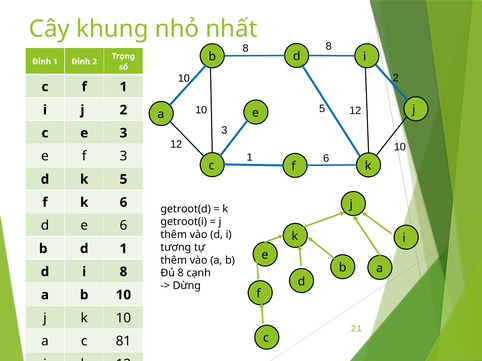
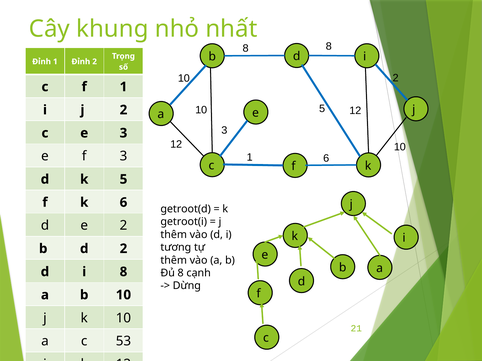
e 6: 6 -> 2 (123, 226)
d 1: 1 -> 2 (123, 249)
81: 81 -> 53 (123, 342)
